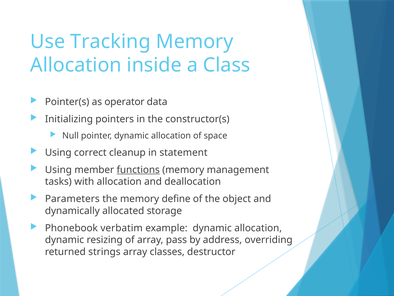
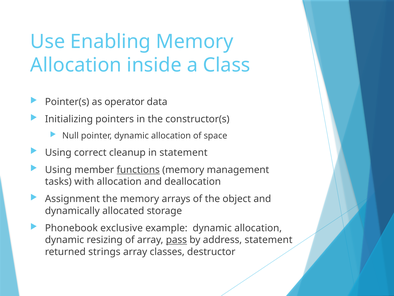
Tracking: Tracking -> Enabling (111, 41)
Parameters: Parameters -> Assignment (72, 199)
define: define -> arrays (176, 199)
verbatim: verbatim -> exclusive (122, 228)
pass underline: none -> present (176, 240)
address overriding: overriding -> statement (269, 240)
